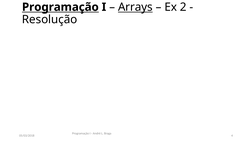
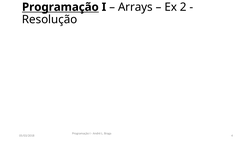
Arrays underline: present -> none (135, 7)
